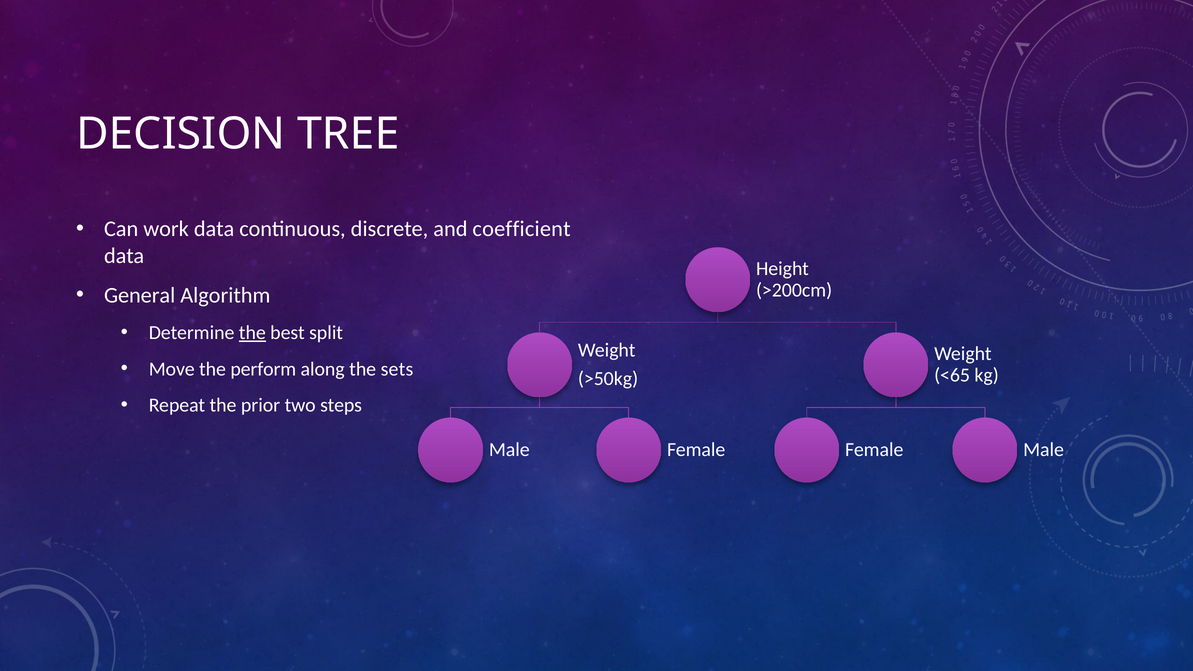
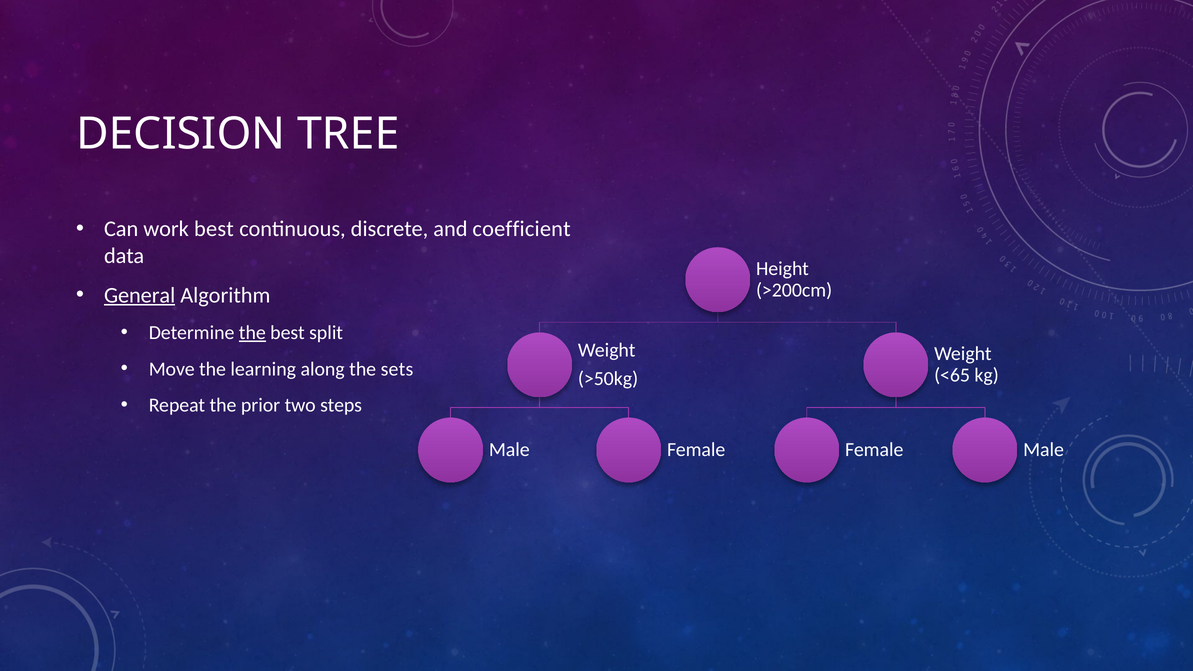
work data: data -> best (214, 229)
General underline: none -> present (140, 295)
perform: perform -> learning (263, 369)
